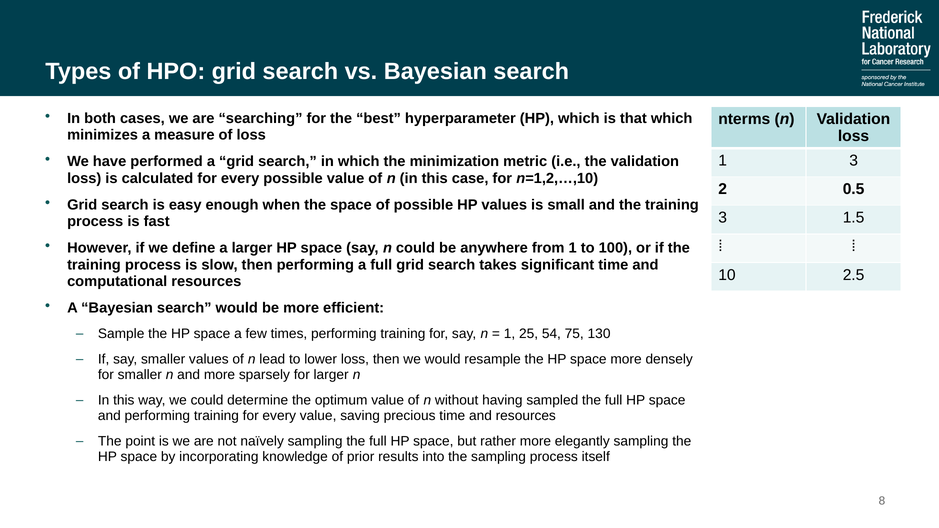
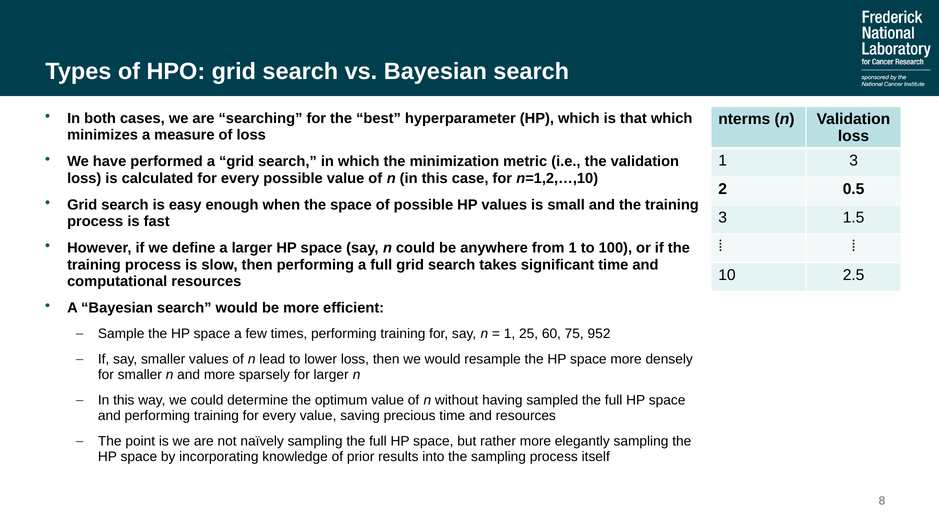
54: 54 -> 60 (551, 334)
130: 130 -> 952 (599, 334)
